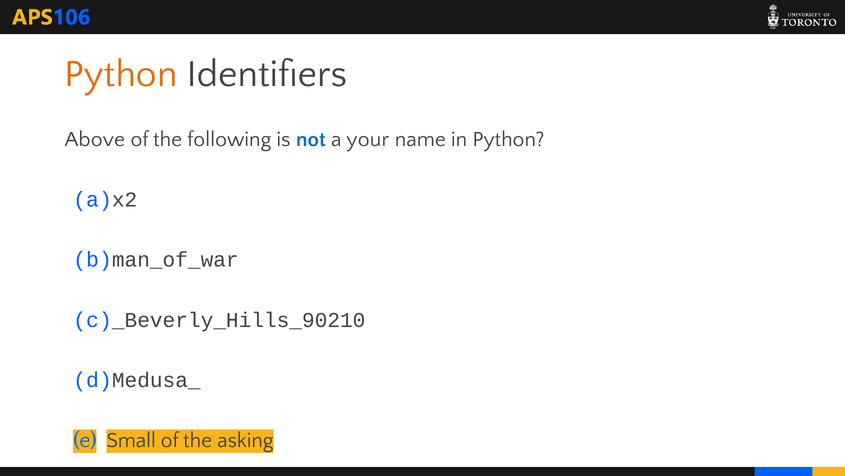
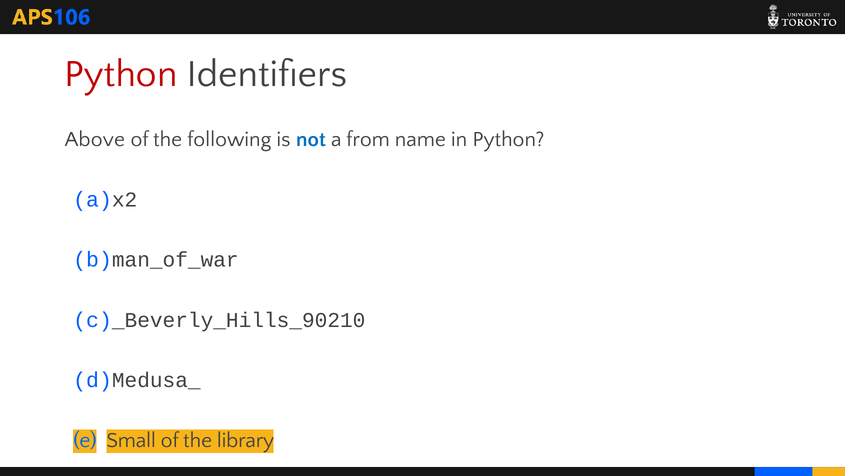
Python colour: orange -> red (121, 74)
your: your -> from (368, 139)
asking: asking -> library (245, 440)
